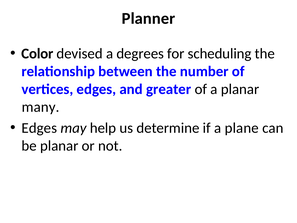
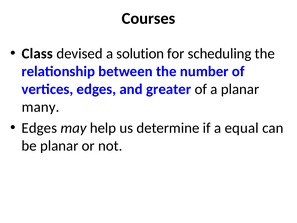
Planner: Planner -> Courses (148, 18)
Color: Color -> Class (37, 54)
degrees: degrees -> solution (140, 54)
plane: plane -> equal (242, 128)
